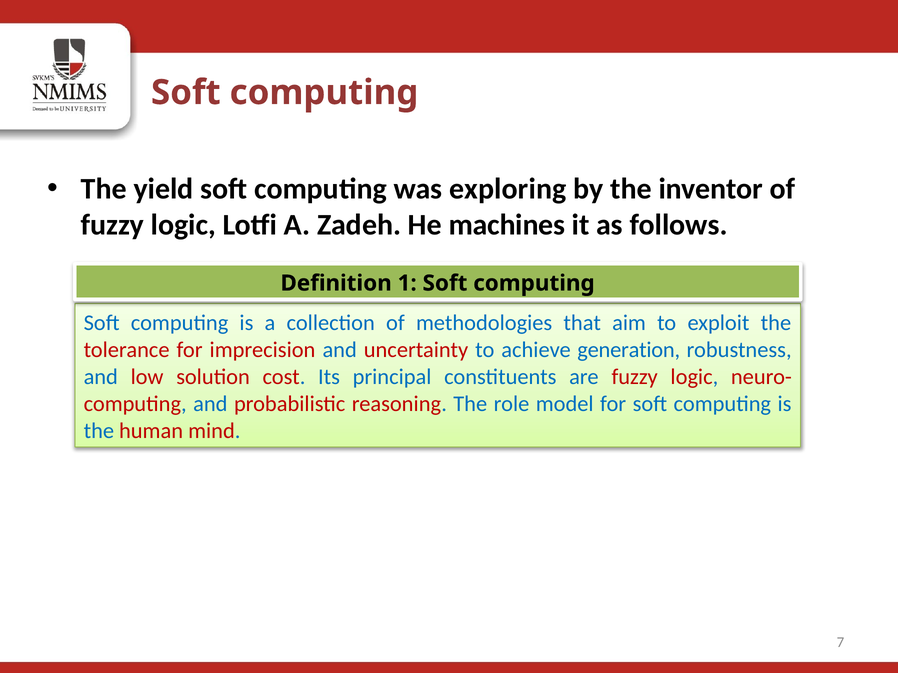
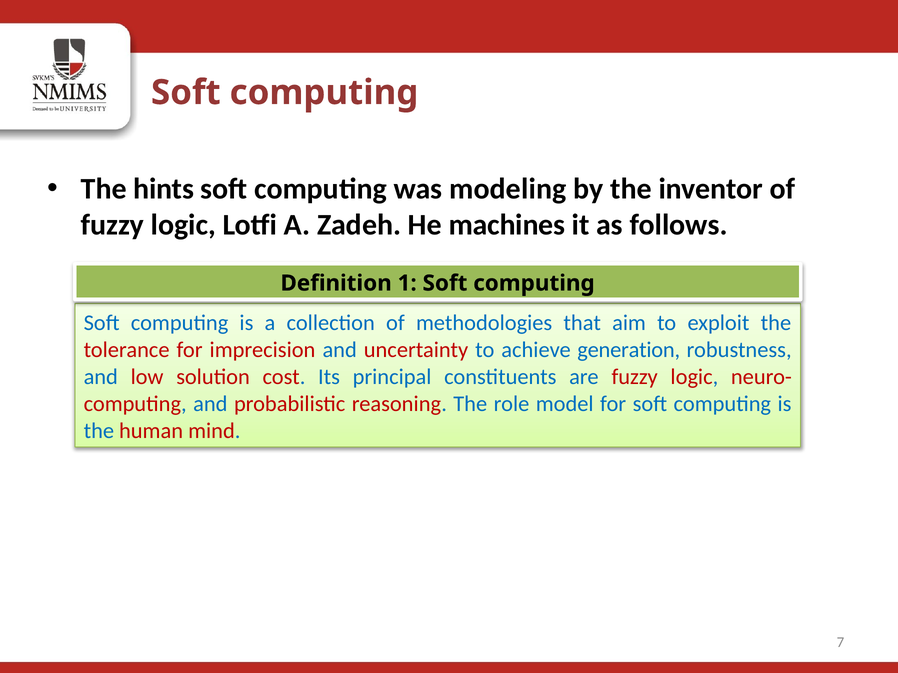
yield: yield -> hints (164, 189)
exploring: exploring -> modeling (508, 189)
